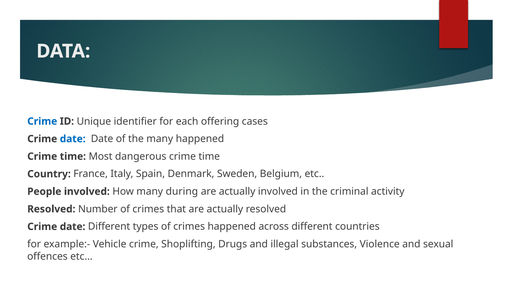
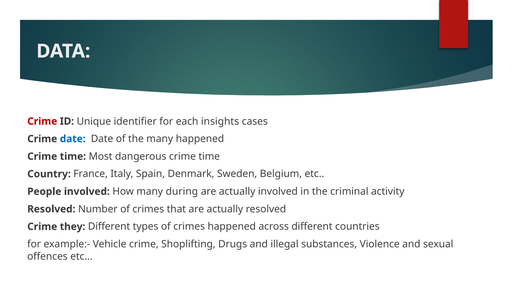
Crime colour: blue -> red (42, 121)
offering: offering -> insights (220, 121)
date: date -> they (73, 226)
